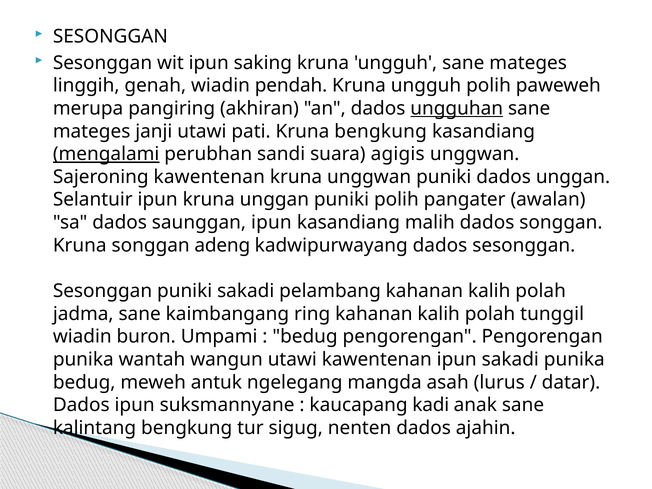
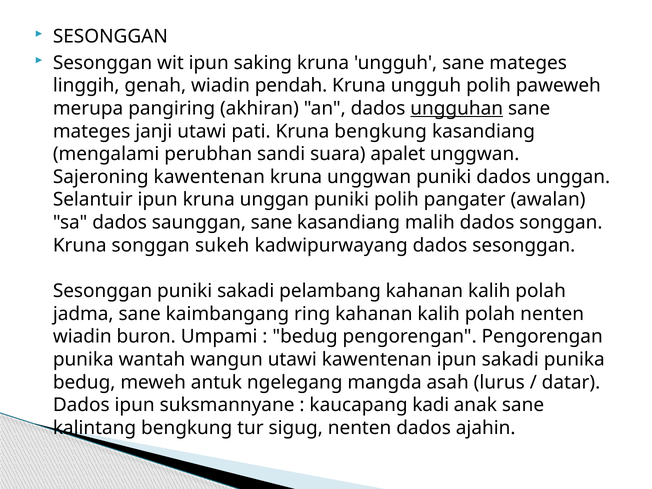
mengalami underline: present -> none (106, 154)
agigis: agigis -> apalet (398, 154)
saunggan ipun: ipun -> sane (272, 223)
adeng: adeng -> sukeh (222, 245)
polah tunggil: tunggil -> nenten (552, 314)
